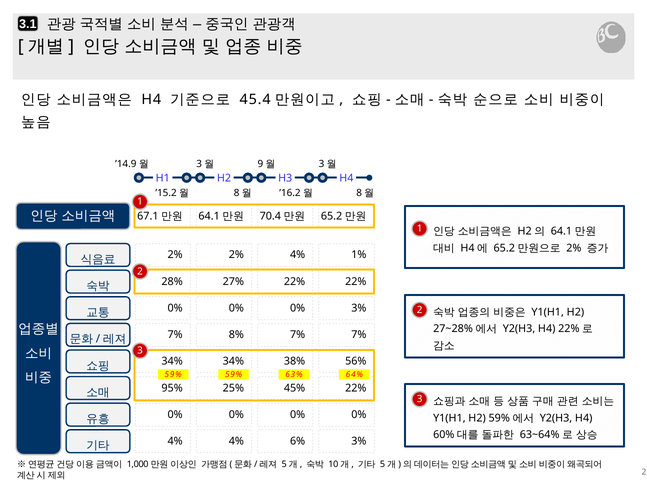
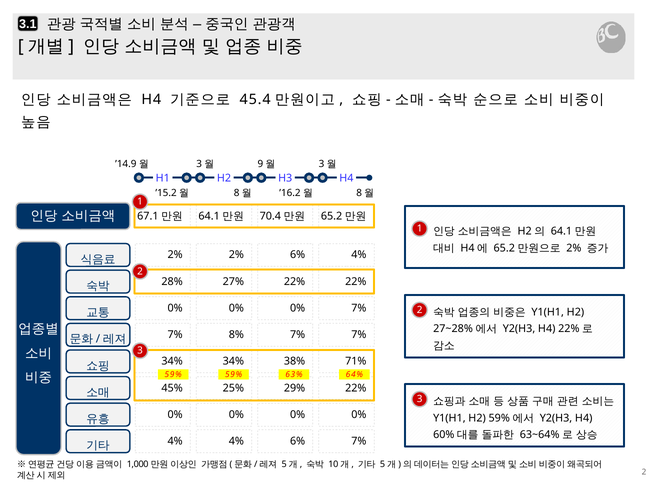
4%: 4% -> 6% (298, 255)
1%: 1% -> 4% (359, 255)
3%: 3% -> 7% (359, 308)
56%: 56% -> 71% (356, 362)
95%: 95% -> 45% (172, 388)
45%: 45% -> 29% (295, 388)
3%: 3% -> 7% (359, 441)
